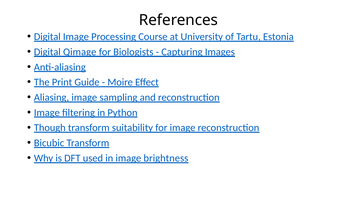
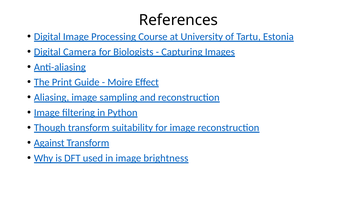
Qimage: Qimage -> Camera (80, 52)
Bicubic: Bicubic -> Against (49, 143)
